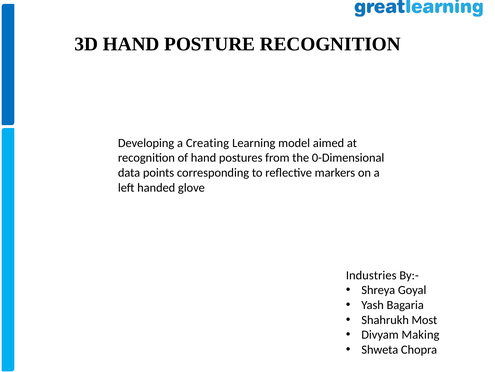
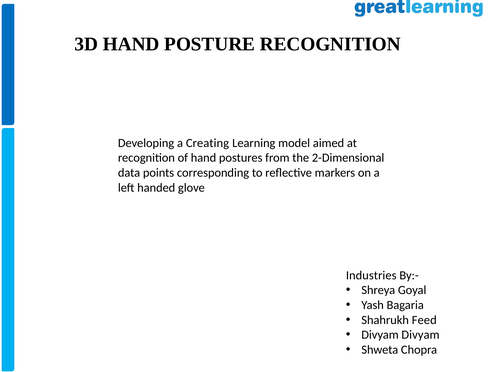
0-Dimensional: 0-Dimensional -> 2-Dimensional (348, 158)
Most: Most -> Feed (424, 319)
Divyam Making: Making -> Divyam (421, 334)
